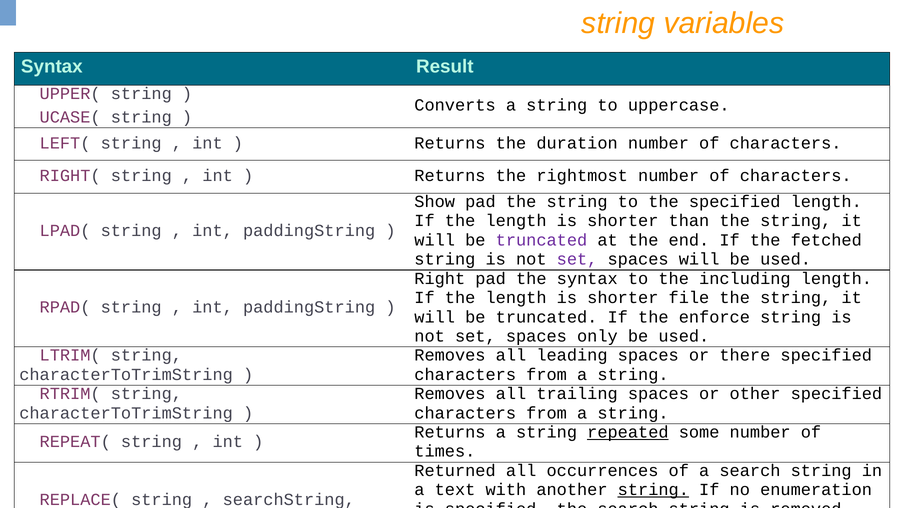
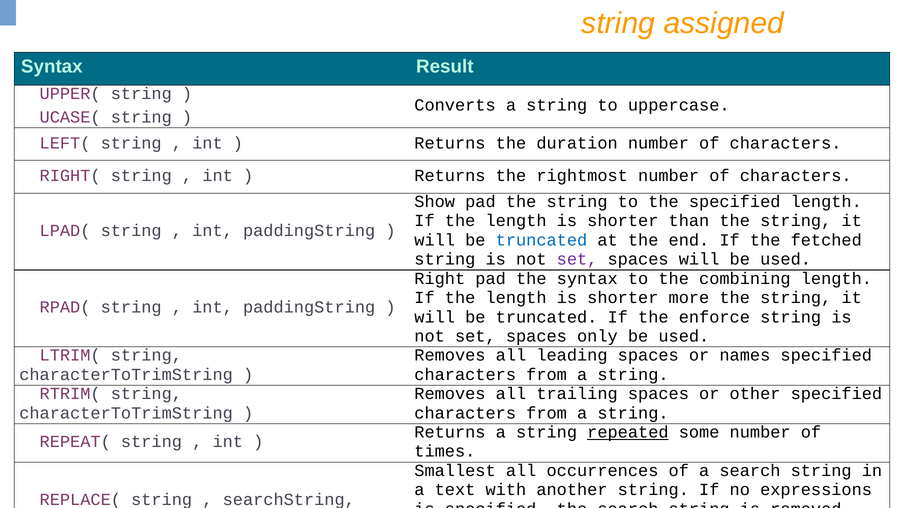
variables: variables -> assigned (724, 24)
truncated colour: purple -> blue (541, 240)
including: including -> combining (745, 279)
file: file -> more (689, 298)
there: there -> names (745, 356)
Returned: Returned -> Smallest (455, 471)
string underline: present -> none (653, 490)
enumeration: enumeration -> expressions (816, 490)
